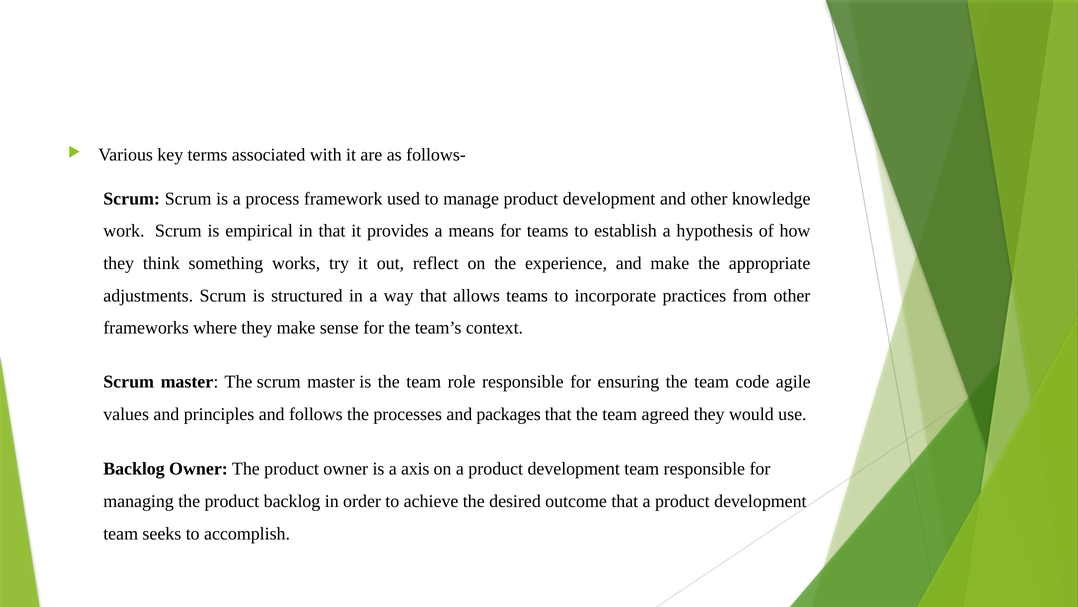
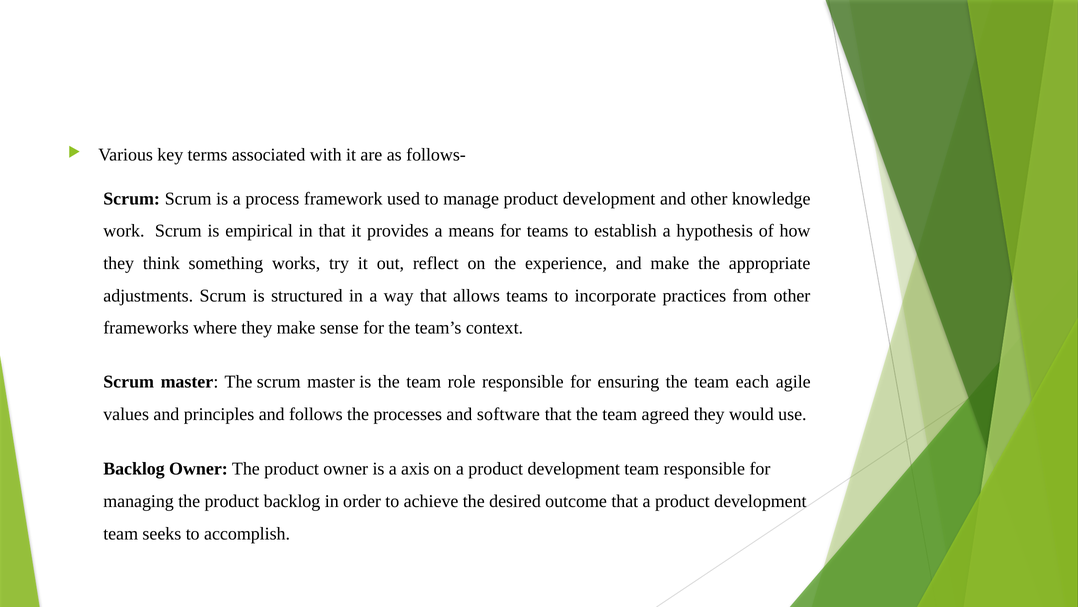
code: code -> each (752, 381)
packages: packages -> software (508, 414)
